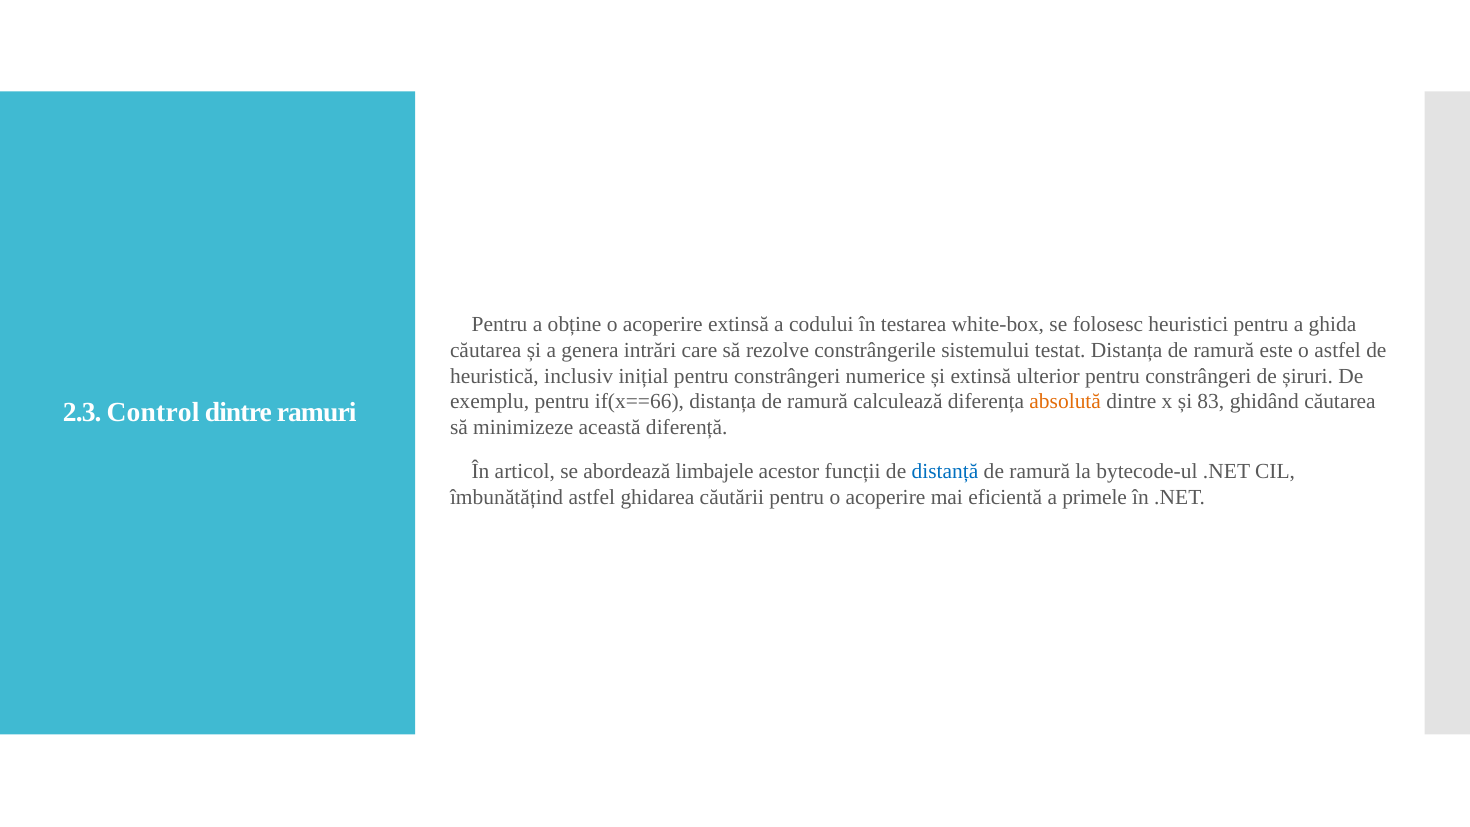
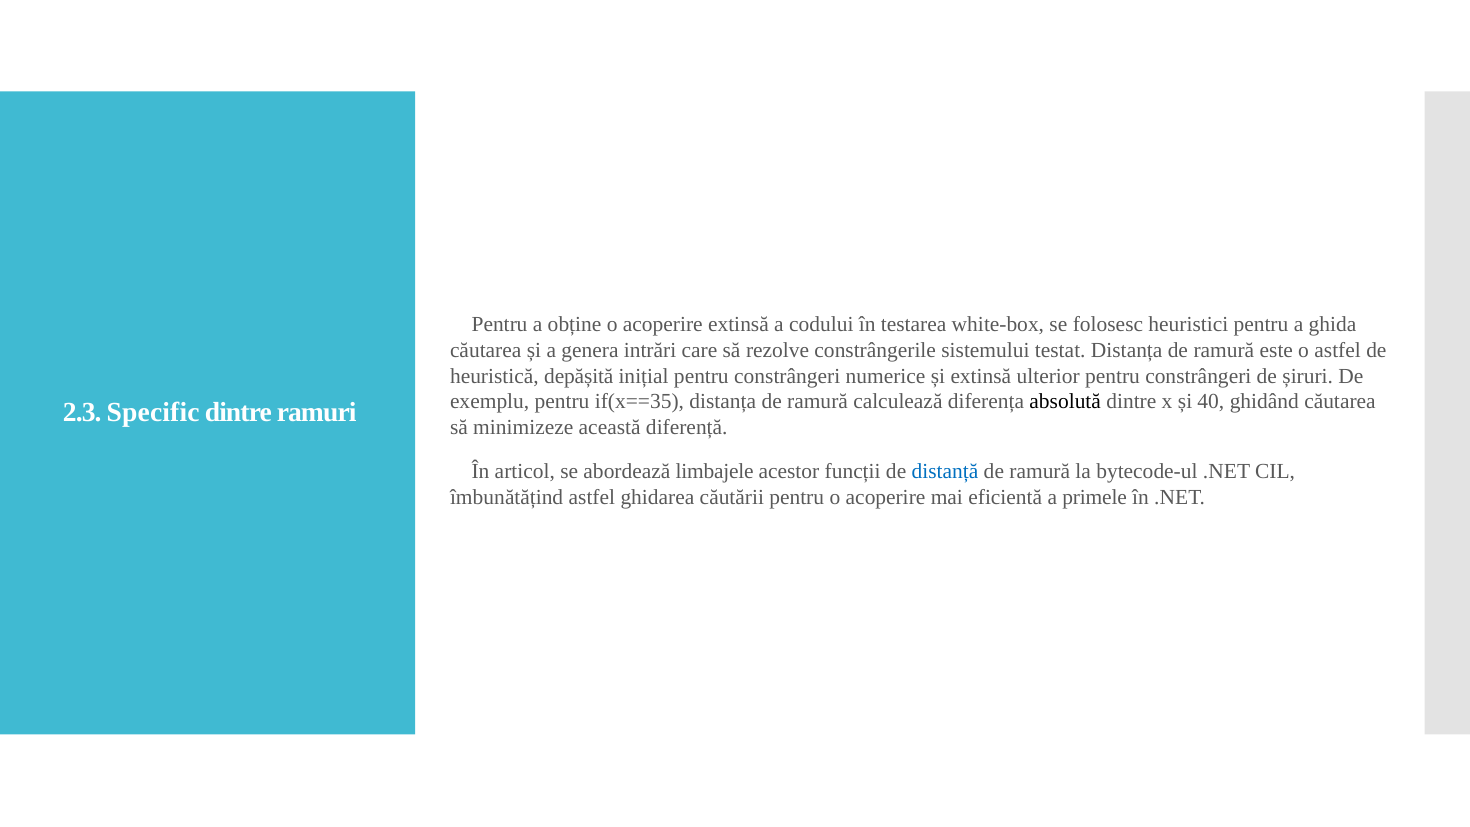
inclusiv: inclusiv -> depășită (579, 376)
if(x==66: if(x==66 -> if(x==35 (639, 402)
absolută colour: orange -> black (1065, 402)
83: 83 -> 40 (1211, 402)
Control: Control -> Specific (153, 413)
